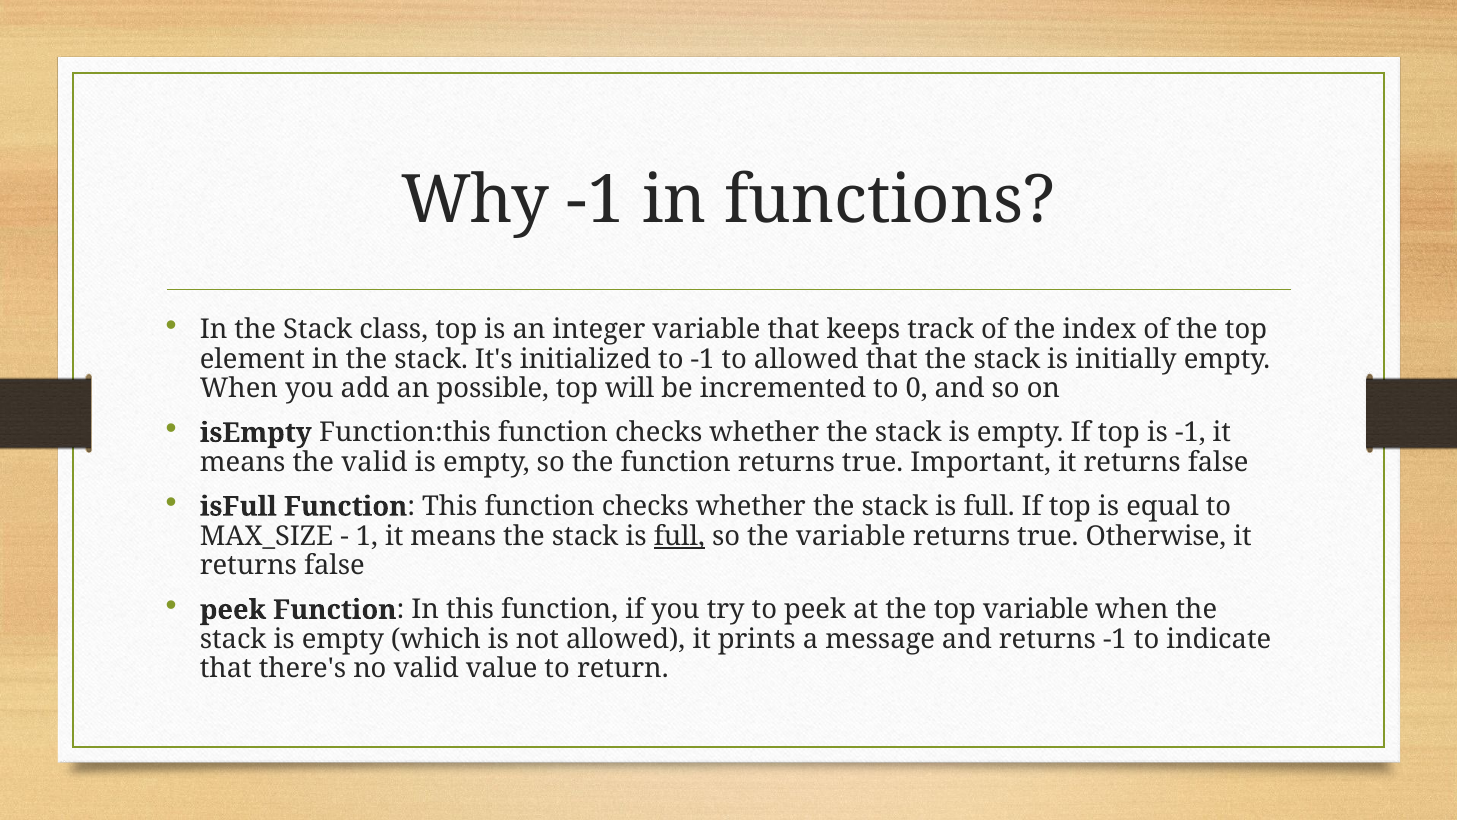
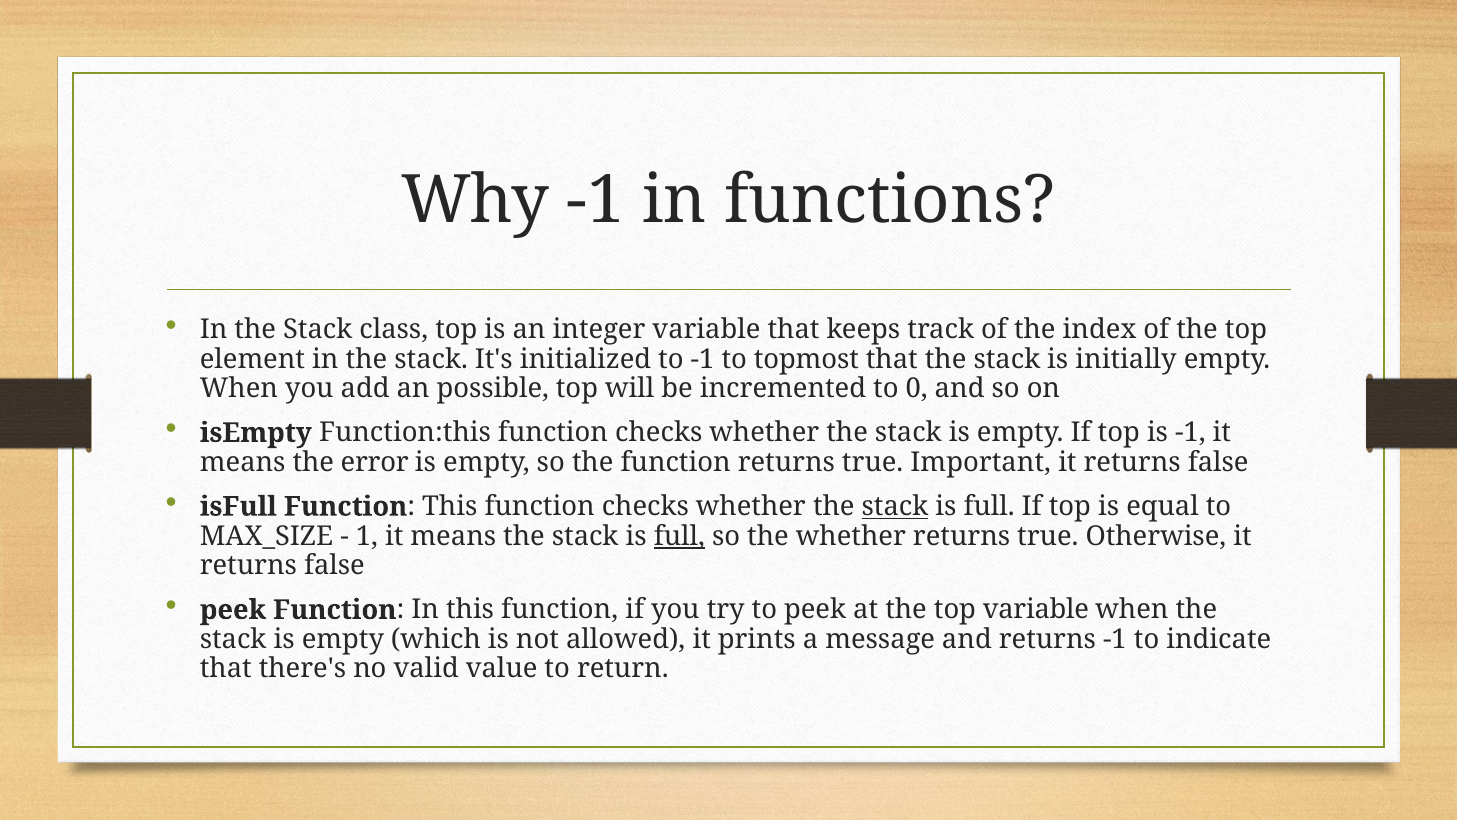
to allowed: allowed -> topmost (806, 359)
the valid: valid -> error (375, 462)
stack underline: none -> present (895, 506)
the variable: variable -> whether (851, 536)
